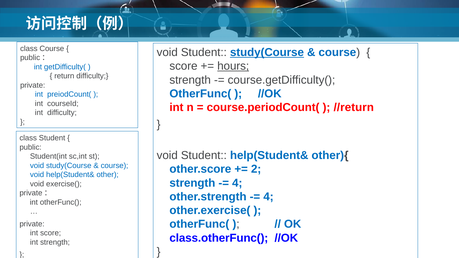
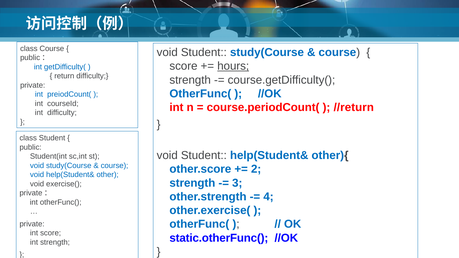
study(Course underline: present -> none (267, 52)
4: 4 -> 3 (237, 183)
class.otherFunc(: class.otherFunc( -> static.otherFunc( (219, 238)
